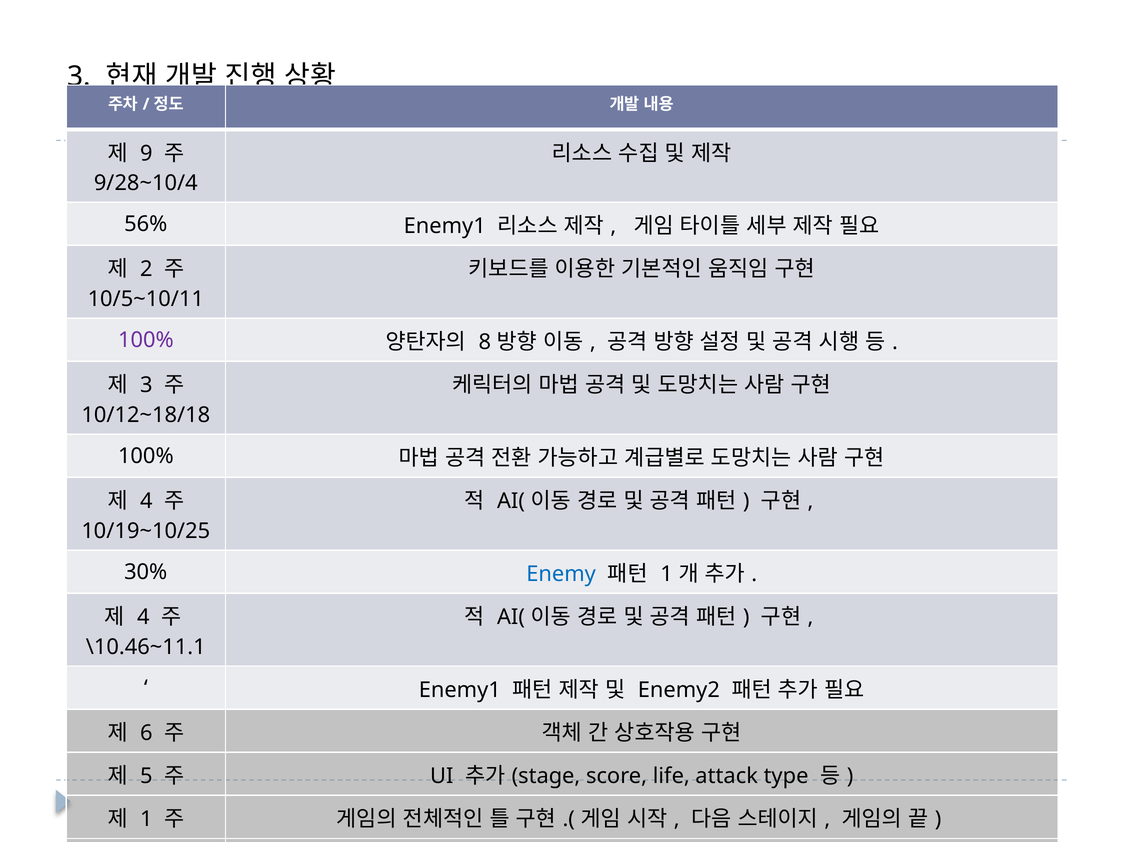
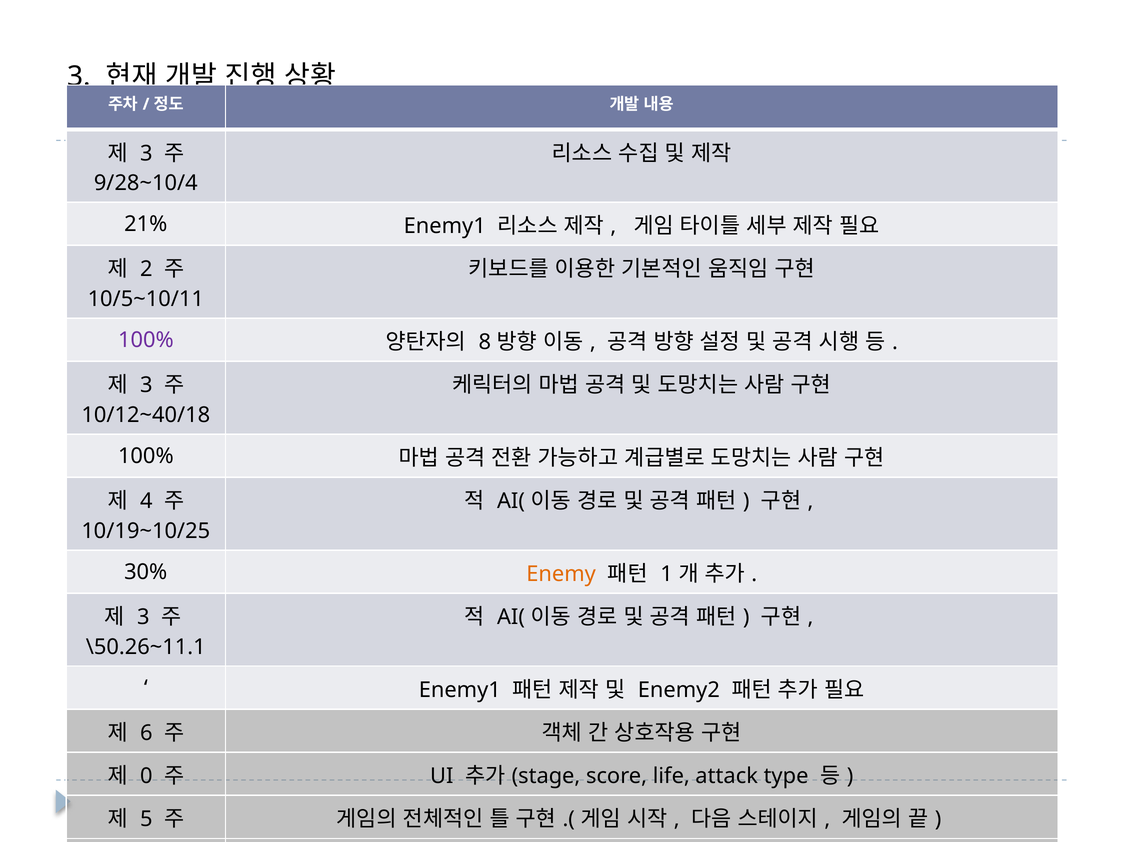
9: 9 -> 3 (146, 153)
56%: 56% -> 21% (146, 224)
10/12~18/18: 10/12~18/18 -> 10/12~40/18 (146, 415)
Enemy colour: blue -> orange (561, 574)
4: 4 -> 3 (143, 617)
\10.46~11.1: \10.46~11.1 -> \50.26~11.1 (146, 647)
5: 5 -> 0 (146, 776)
1: 1 -> 5 (146, 819)
